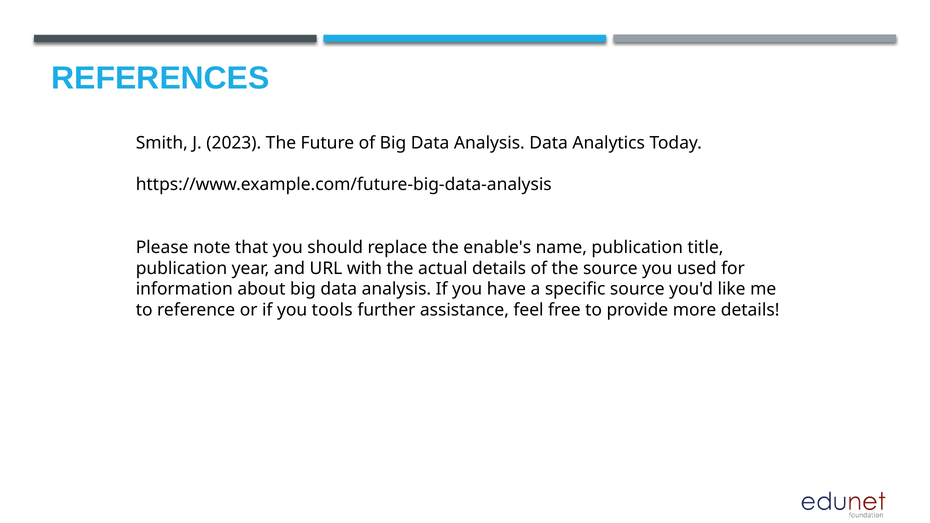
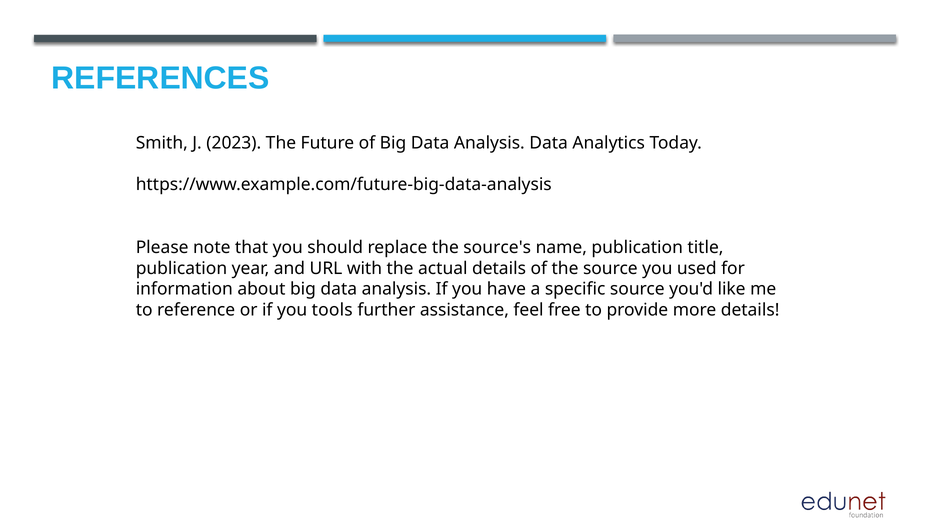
enable's: enable's -> source's (497, 247)
